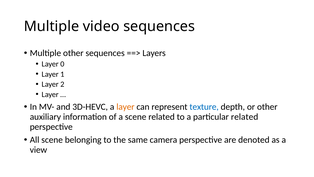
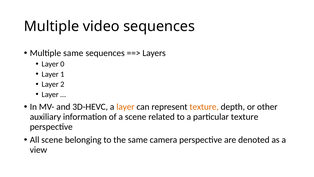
Multiple other: other -> same (73, 53)
texture colour: blue -> orange (204, 107)
particular related: related -> texture (245, 117)
